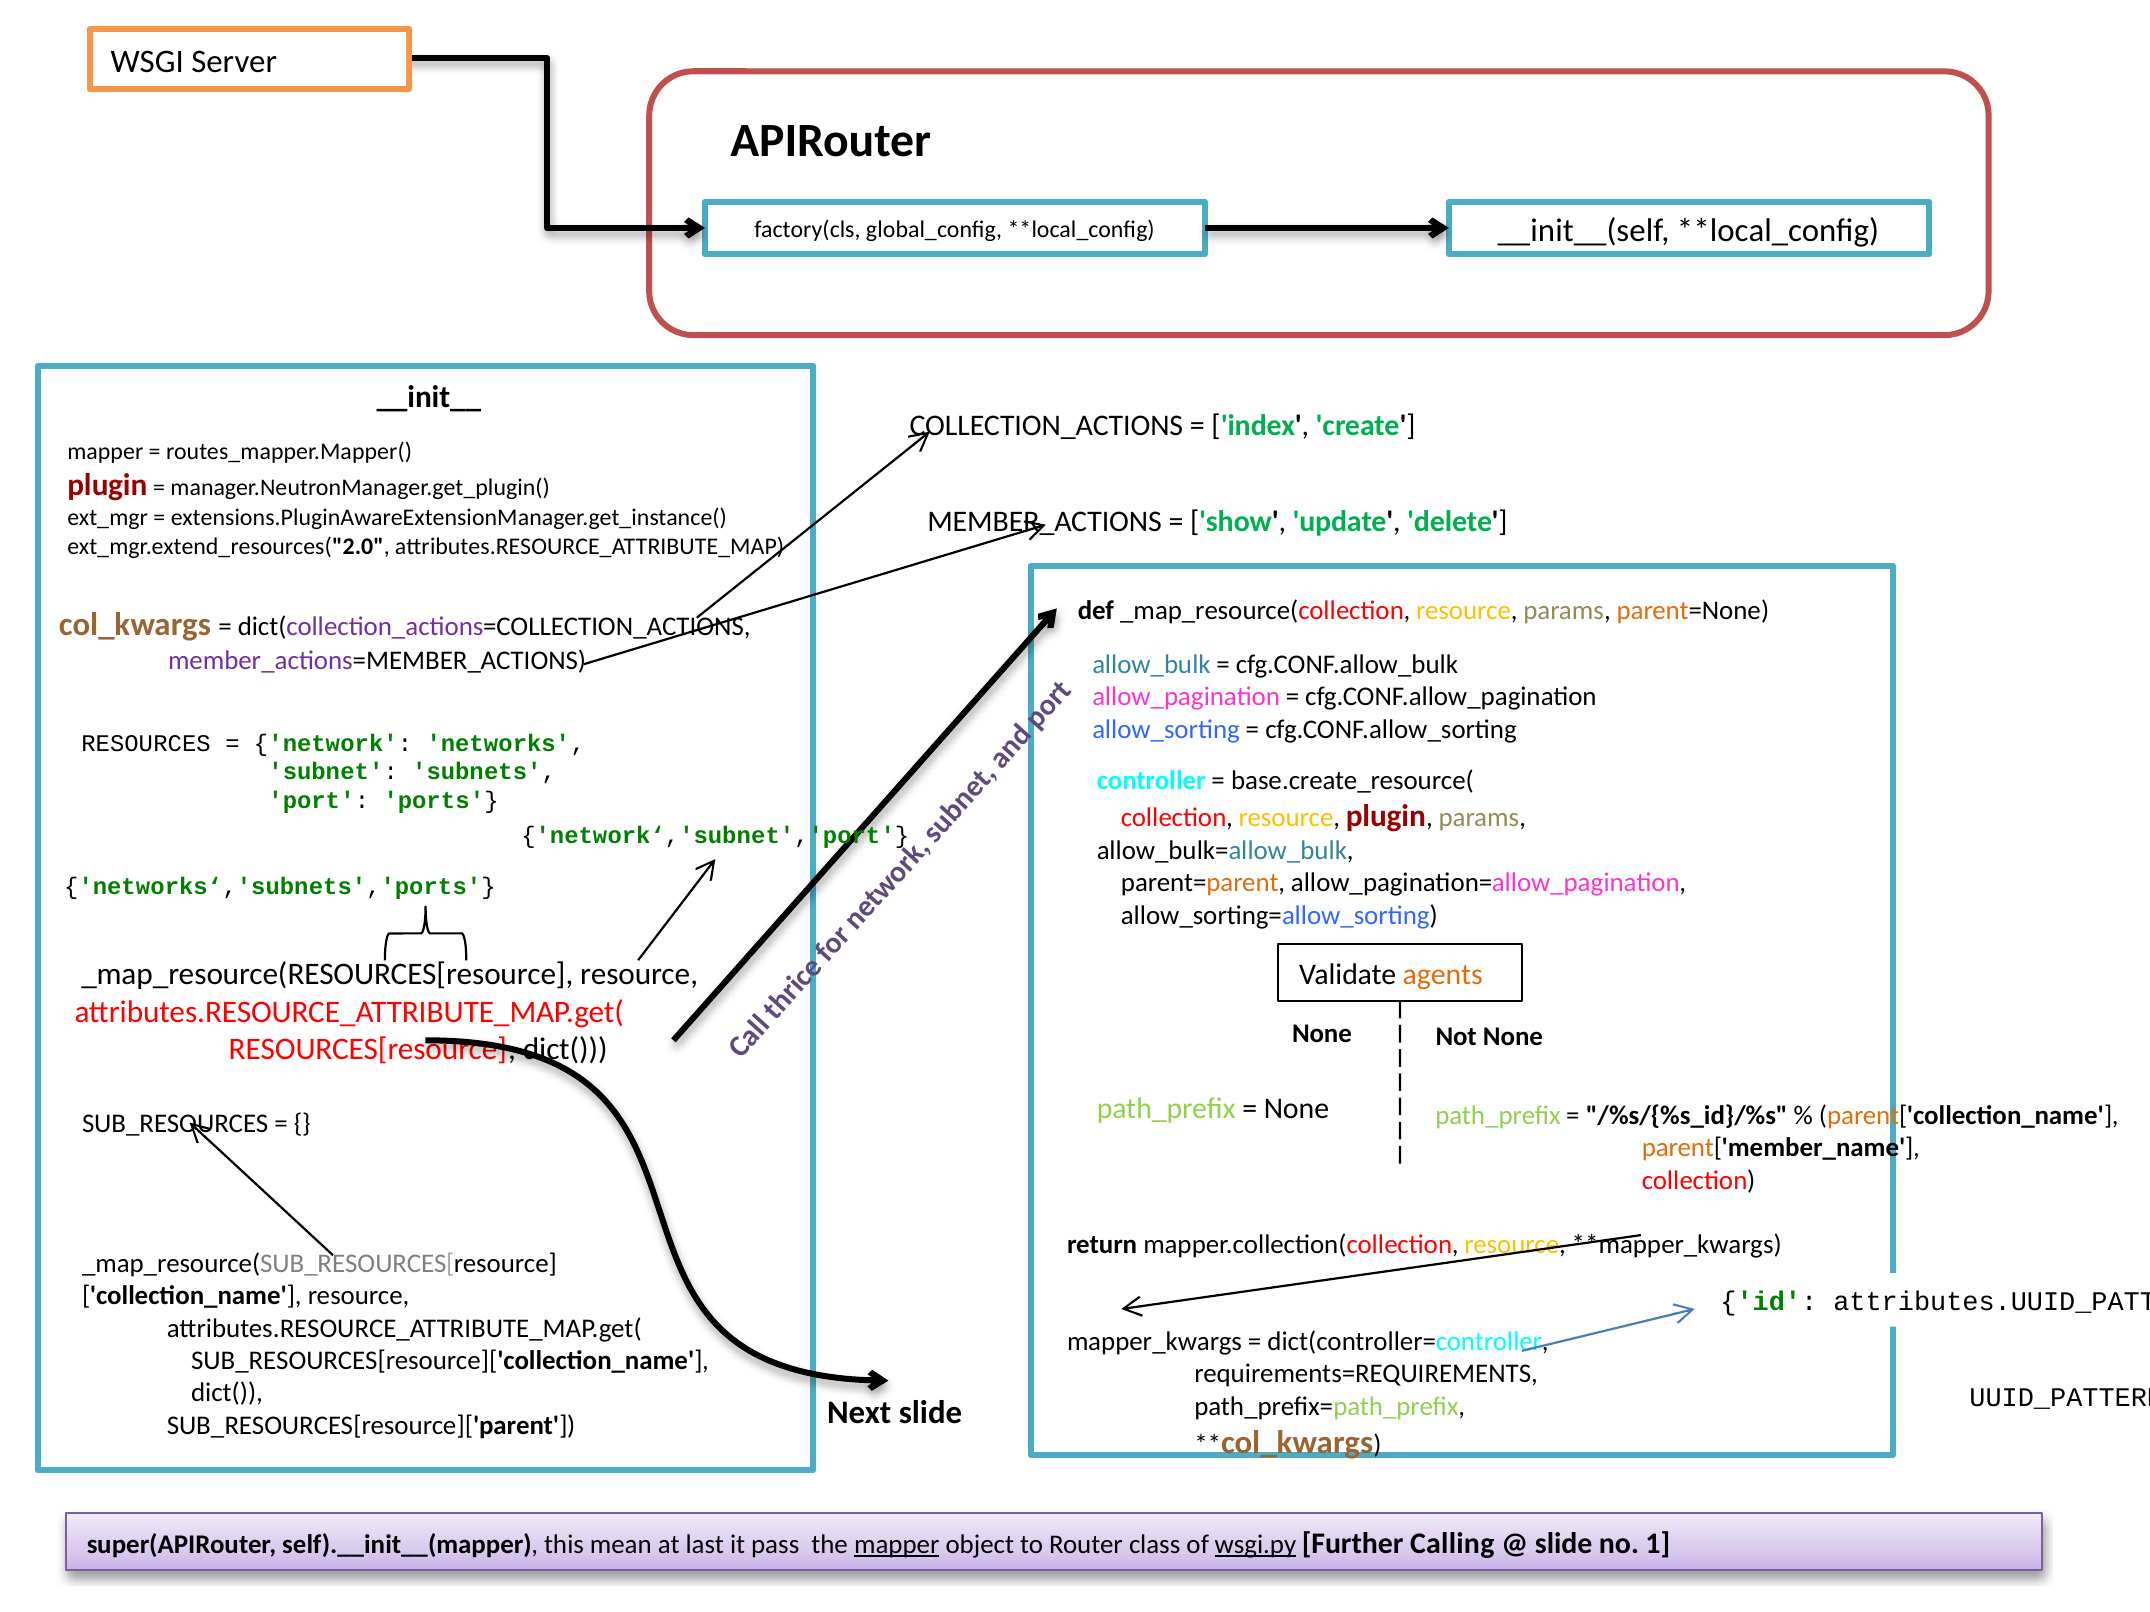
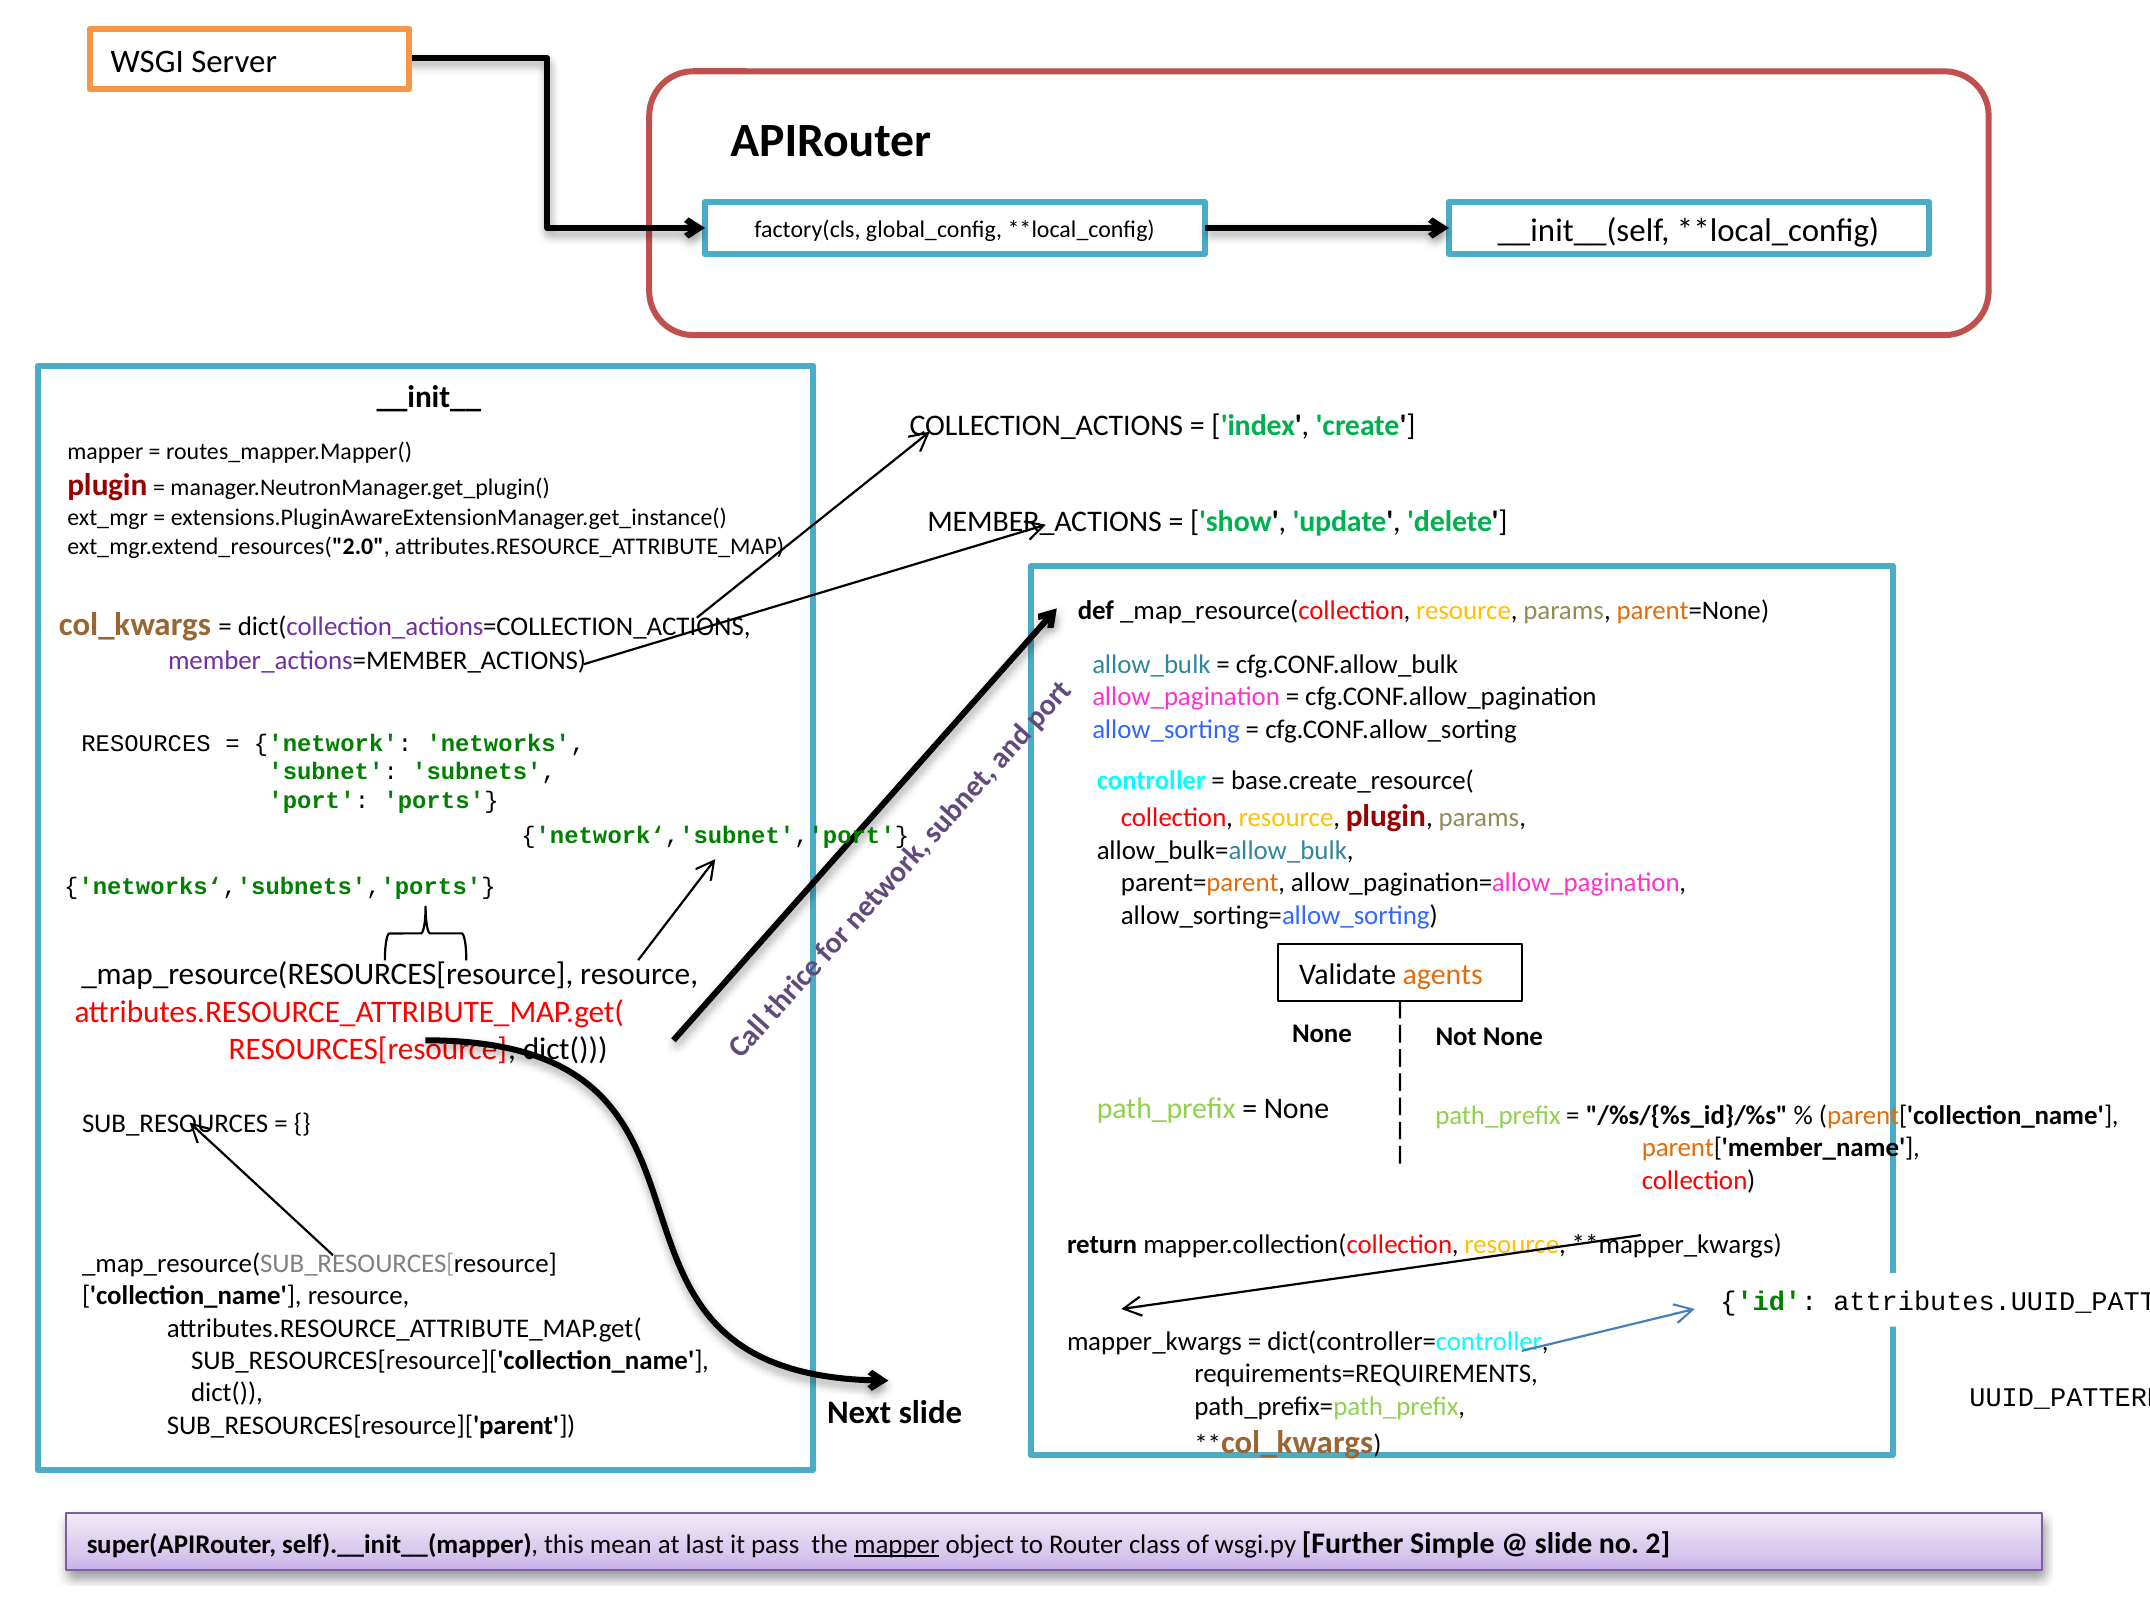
wsgi.py underline: present -> none (1255, 1545)
Calling: Calling -> Simple (1452, 1544)
1: 1 -> 2 (1658, 1544)
